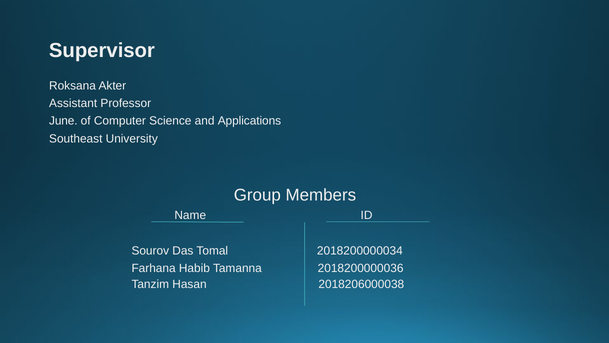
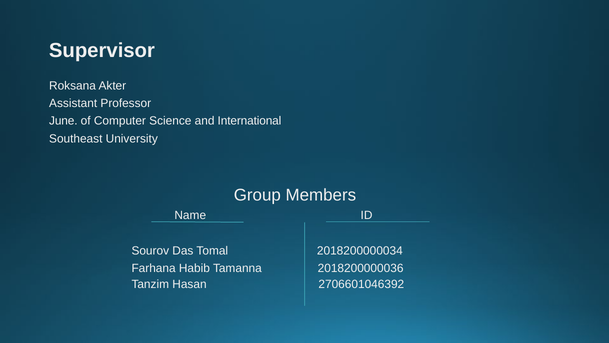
Applications: Applications -> International (249, 121)
2018206000038: 2018206000038 -> 2706601046392 (361, 284)
